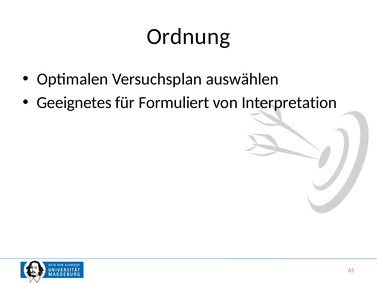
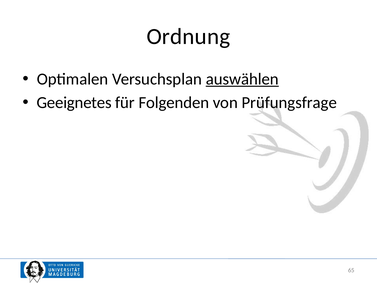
auswählen underline: none -> present (242, 79)
Formuliert: Formuliert -> Folgenden (174, 103)
Interpretation: Interpretation -> Prüfungsfrage (289, 103)
